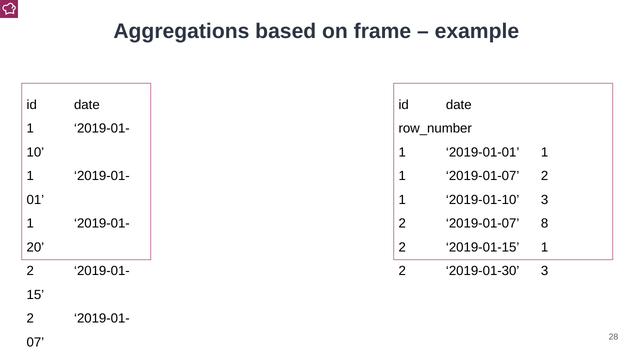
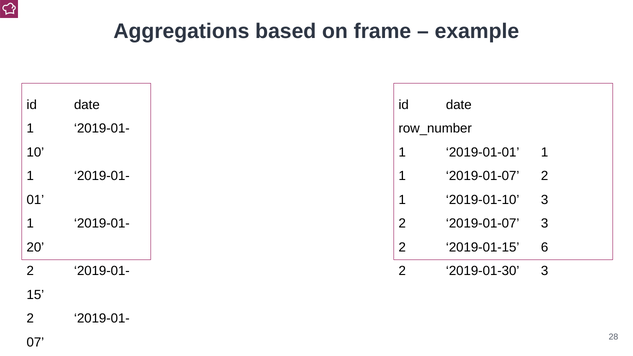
2019-01-07 8: 8 -> 3 (545, 224)
2019-01-15 1: 1 -> 6 (545, 247)
